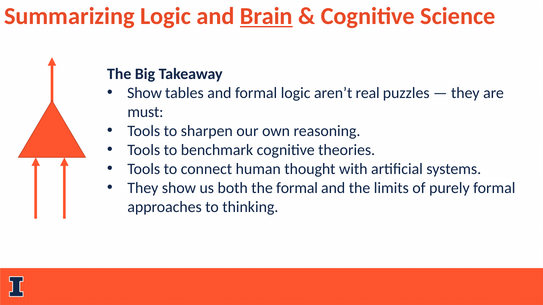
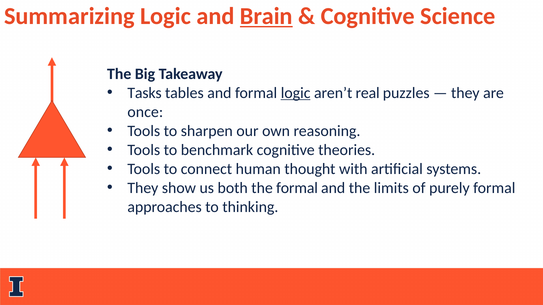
Show: Show -> Tasks (145, 93)
logic underline: none -> present (296, 93)
must: must -> once (145, 112)
